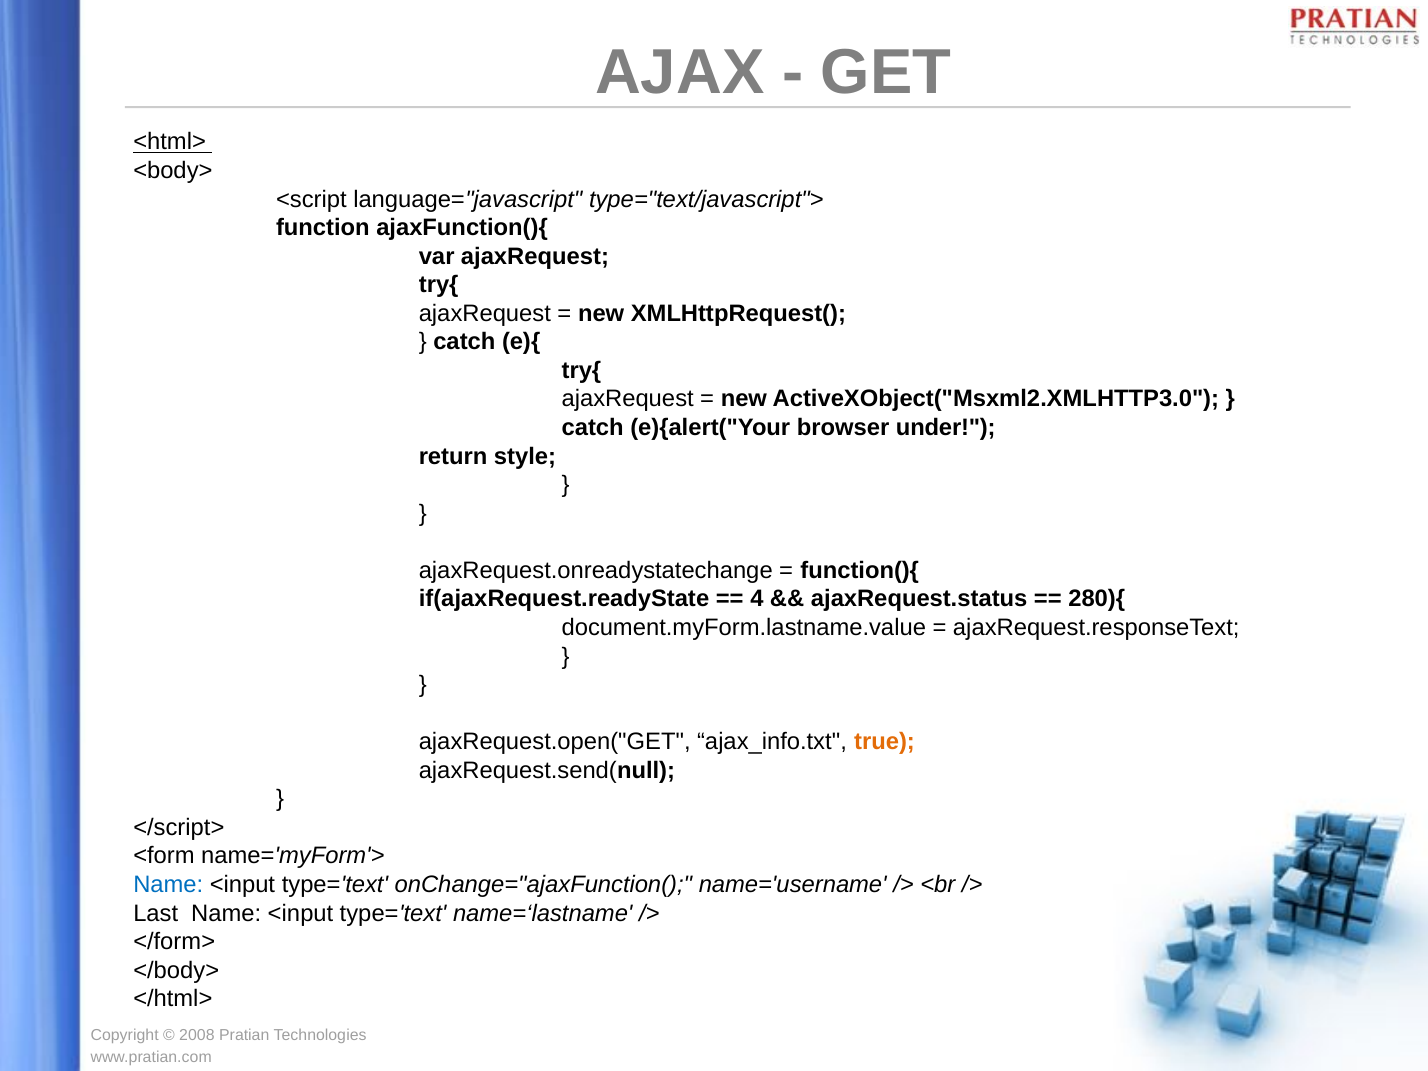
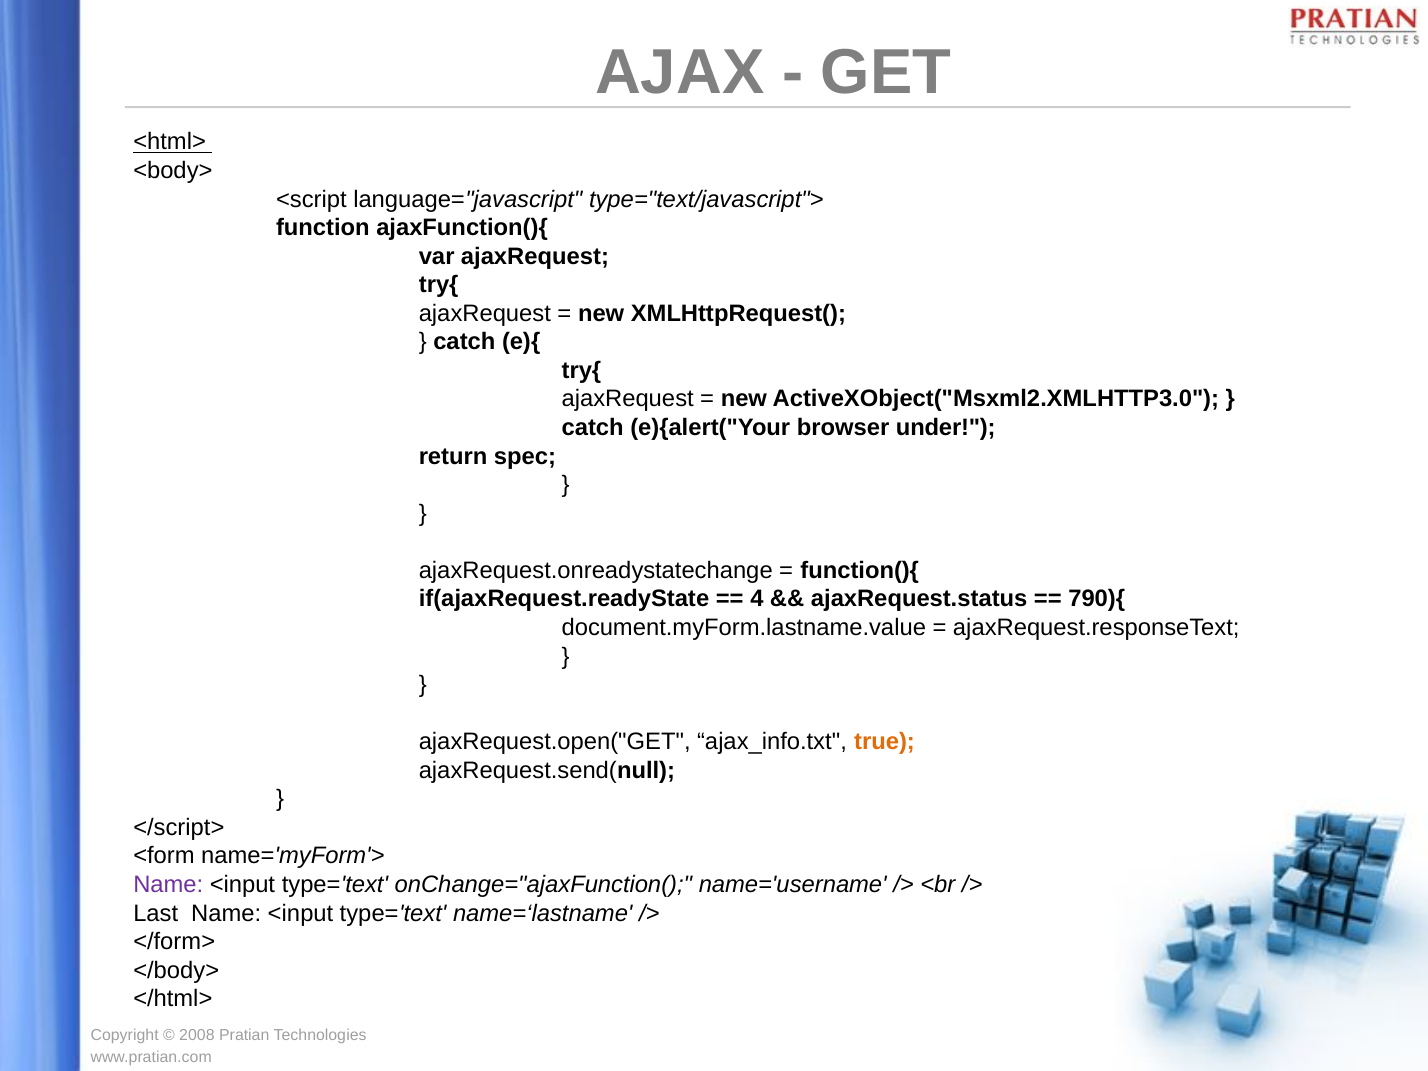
style: style -> spec (525, 456)
280){: 280){ -> 790){ (1097, 599)
Name colour: blue -> purple (168, 885)
